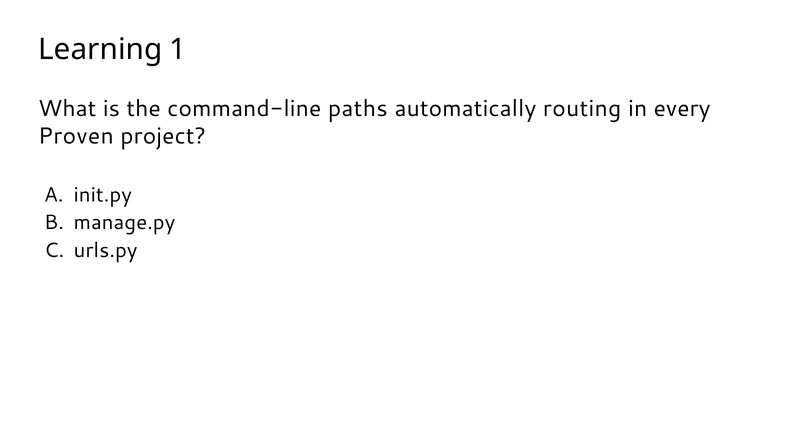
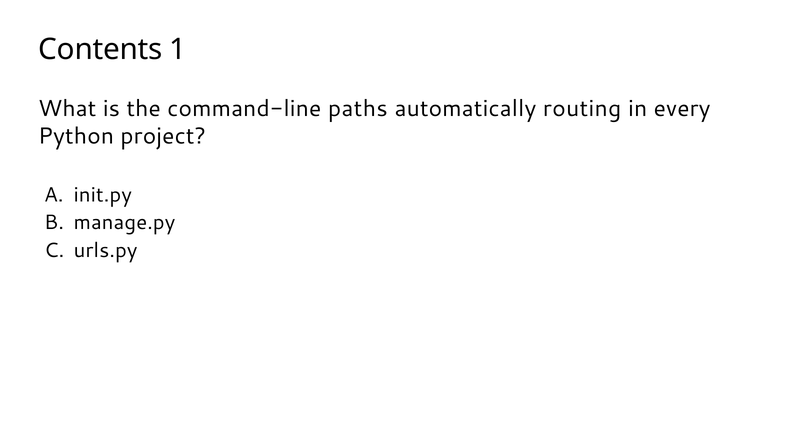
Learning: Learning -> Contents (100, 50)
Proven: Proven -> Python (76, 136)
